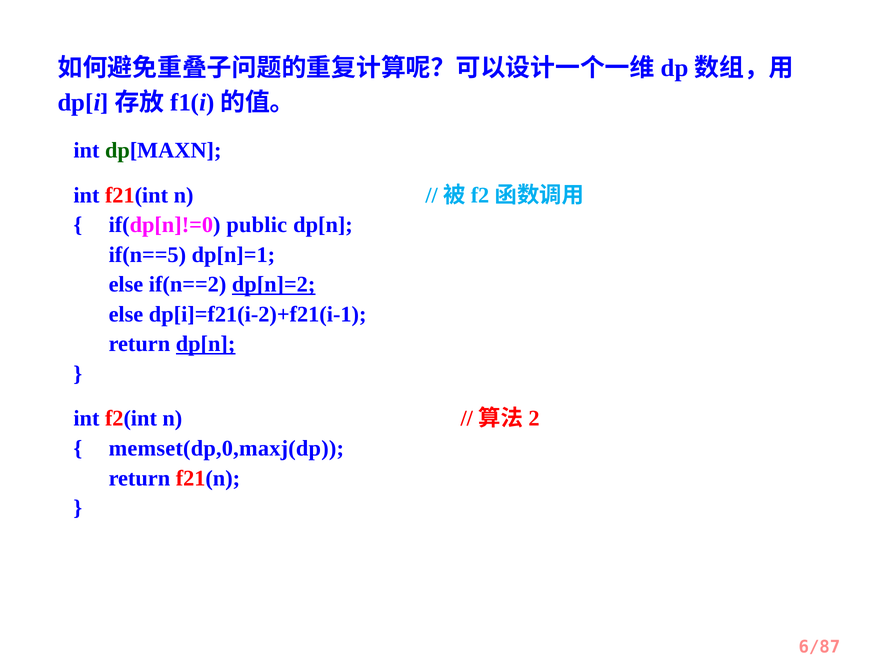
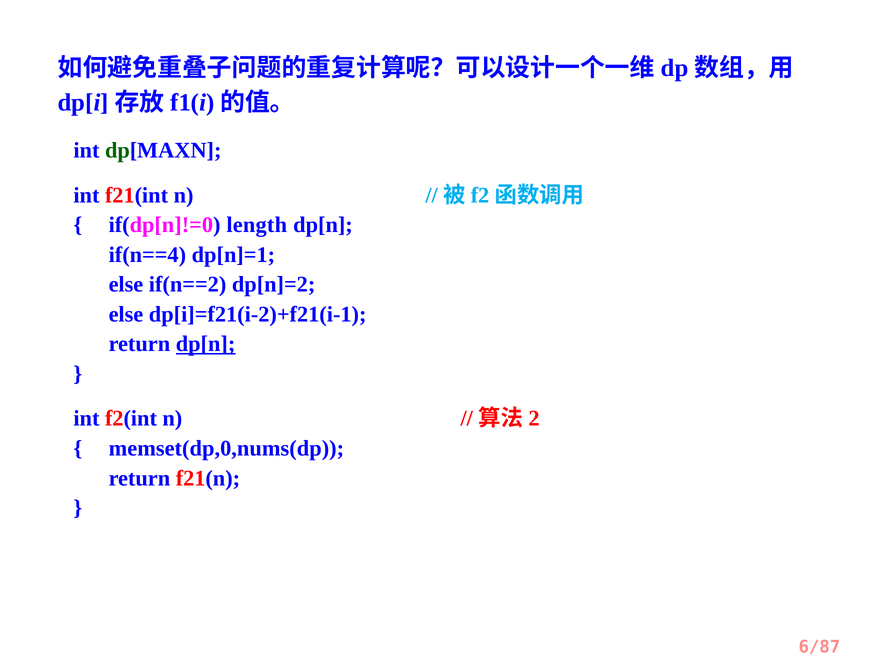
public: public -> length (257, 225)
if(n==5: if(n==5 -> if(n==4 (147, 255)
dp[n]=2 underline: present -> none (274, 285)
memset(dp,0,maxj(dp: memset(dp,0,maxj(dp -> memset(dp,0,nums(dp (226, 449)
